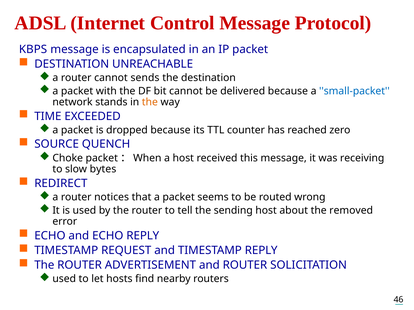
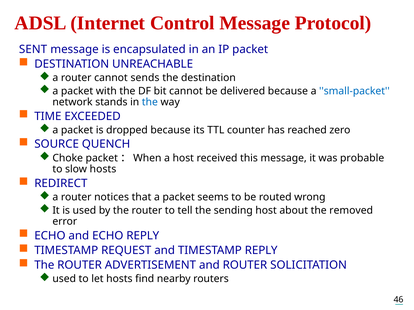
KBPS: KBPS -> SENT (33, 49)
the colour: orange -> blue (150, 102)
receiving: receiving -> probable (362, 158)
slow bytes: bytes -> hosts (103, 169)
